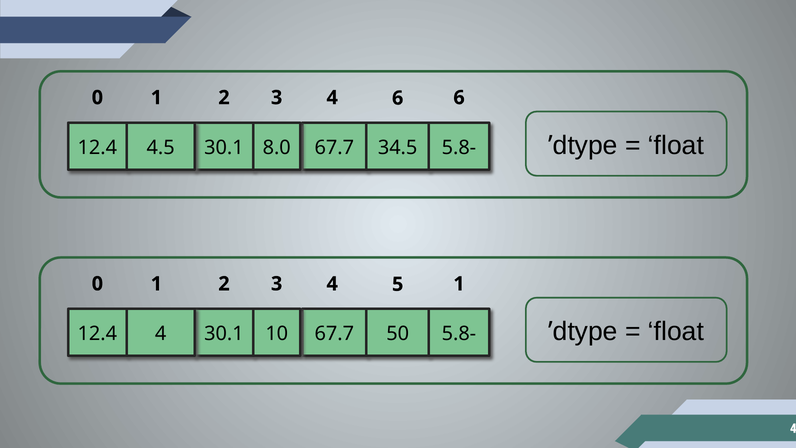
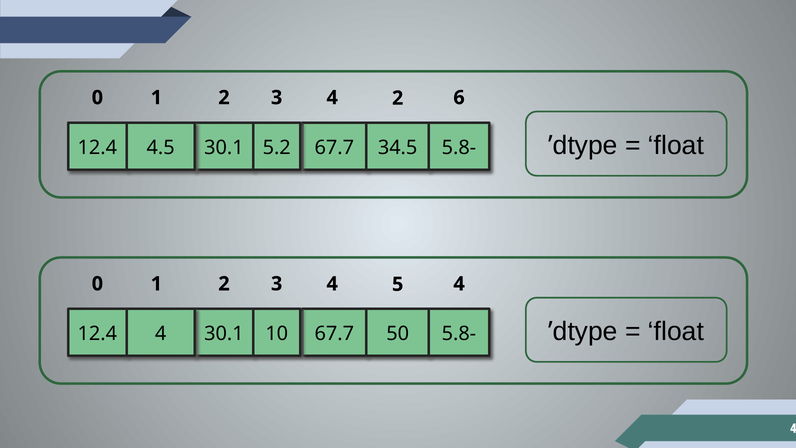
4 6: 6 -> 2 (398, 98)
8.0: 8.0 -> 5.2 (277, 147)
5 1: 1 -> 4 (459, 284)
